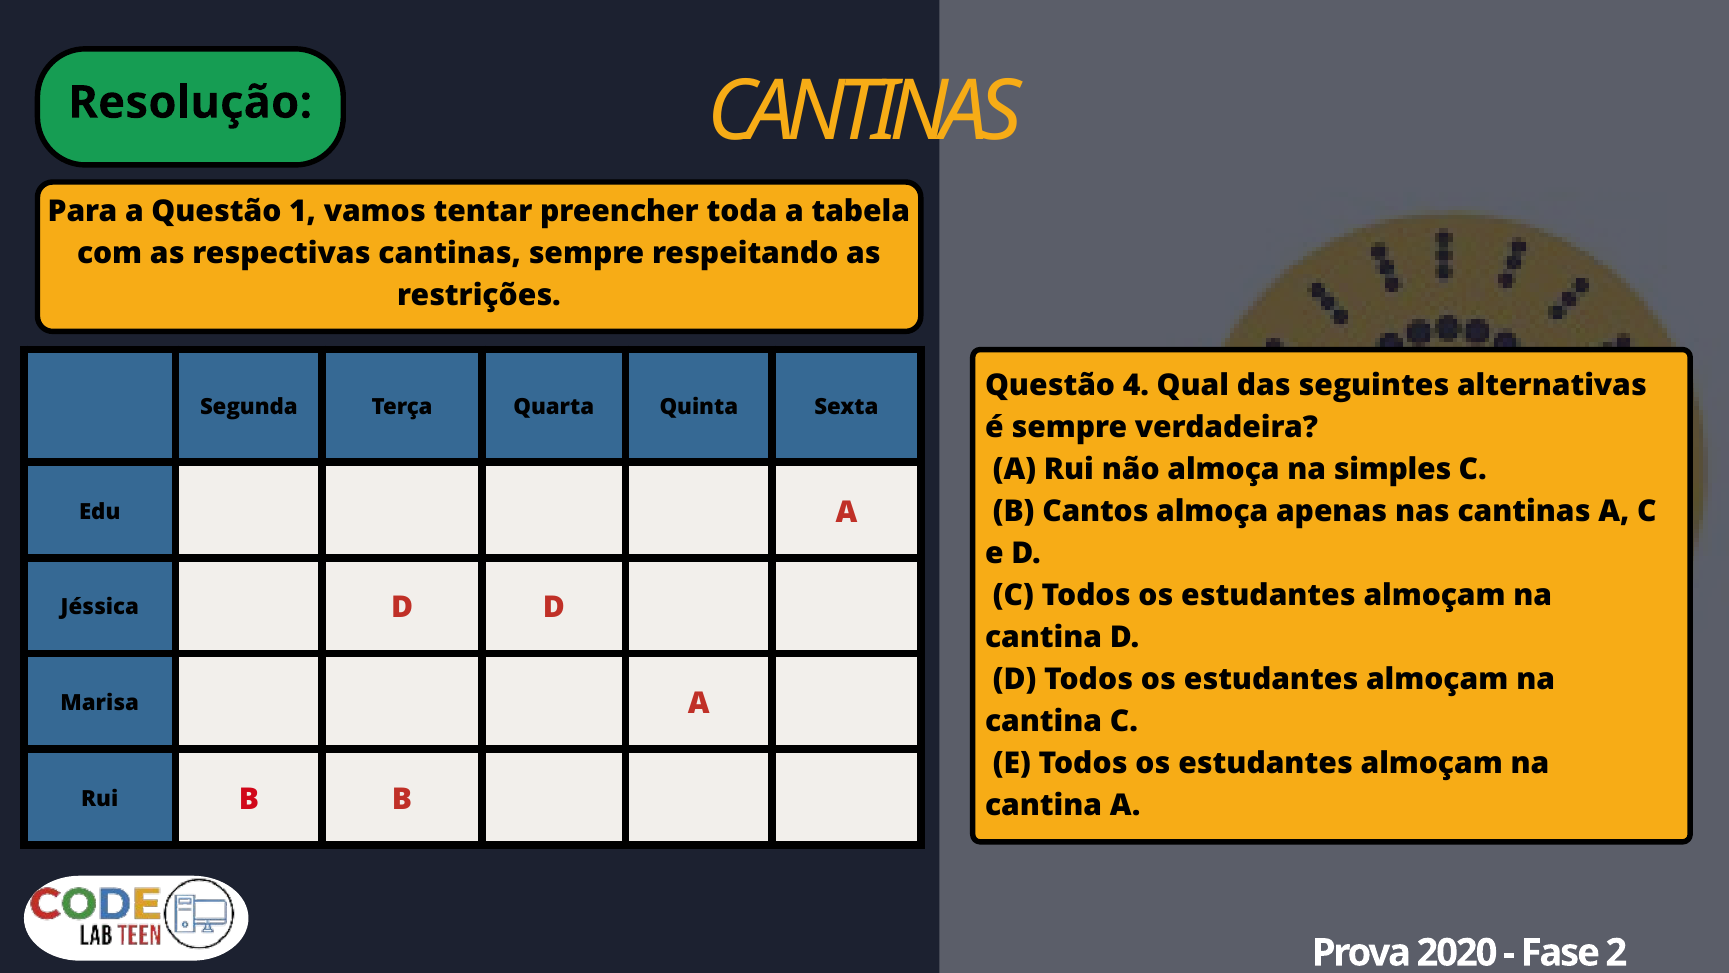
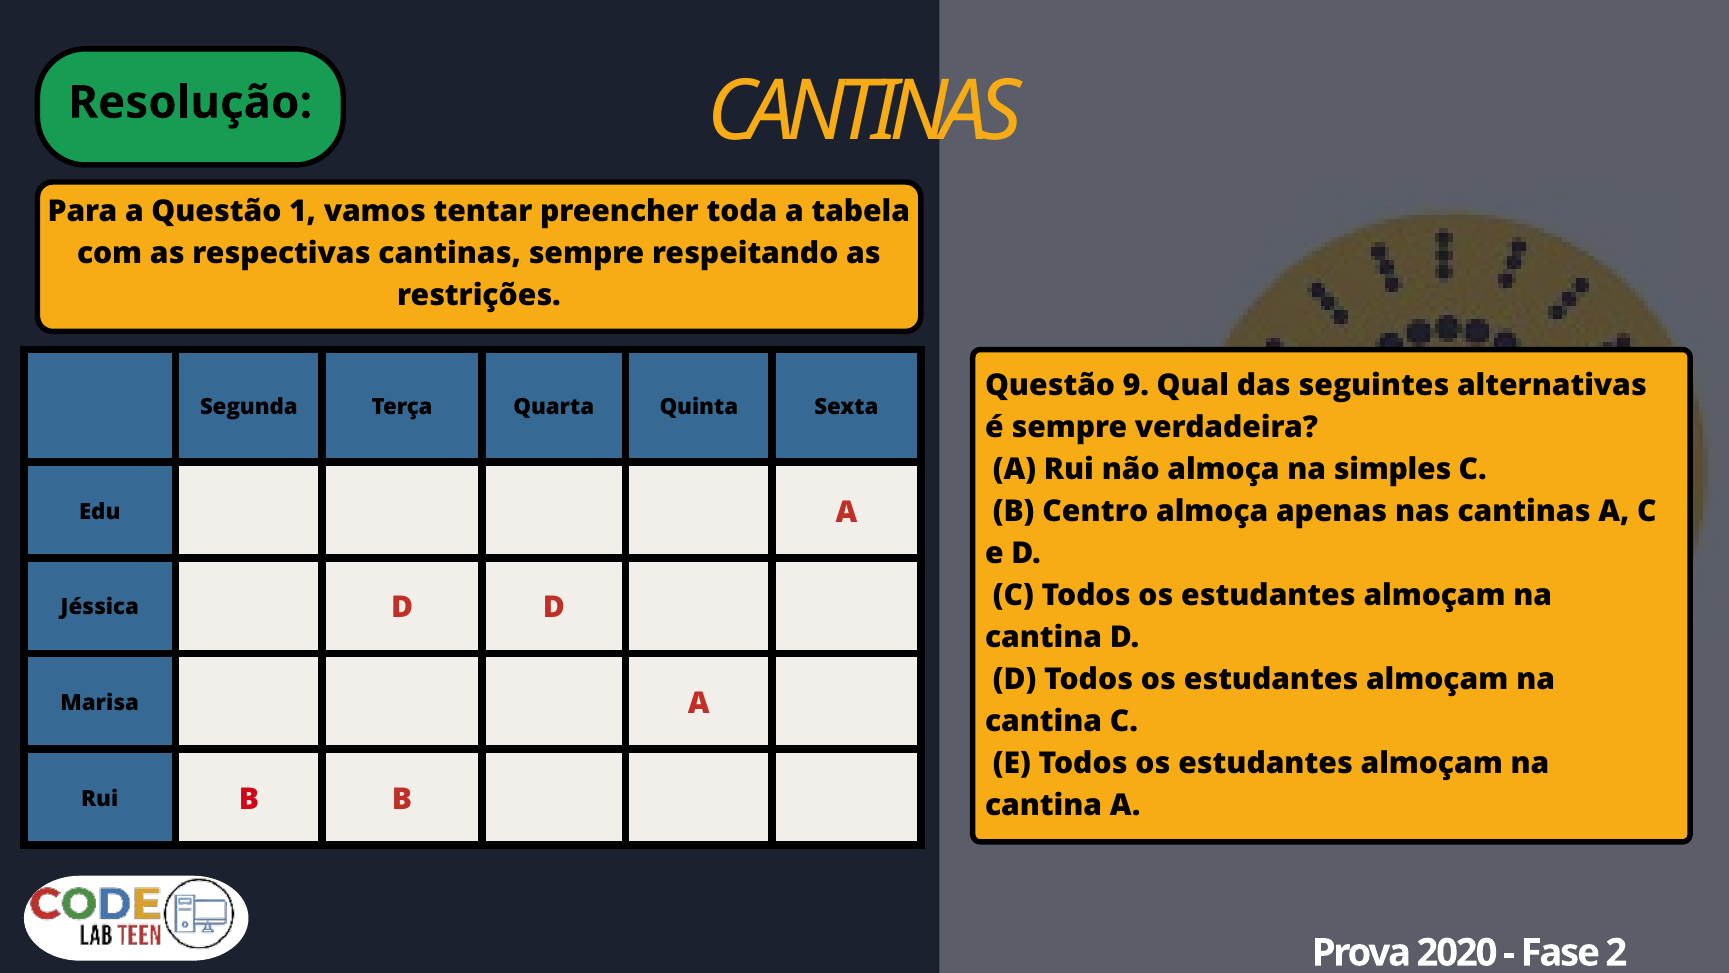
4: 4 -> 9 (1136, 385)
Cantos: Cantos -> Centro (1095, 511)
